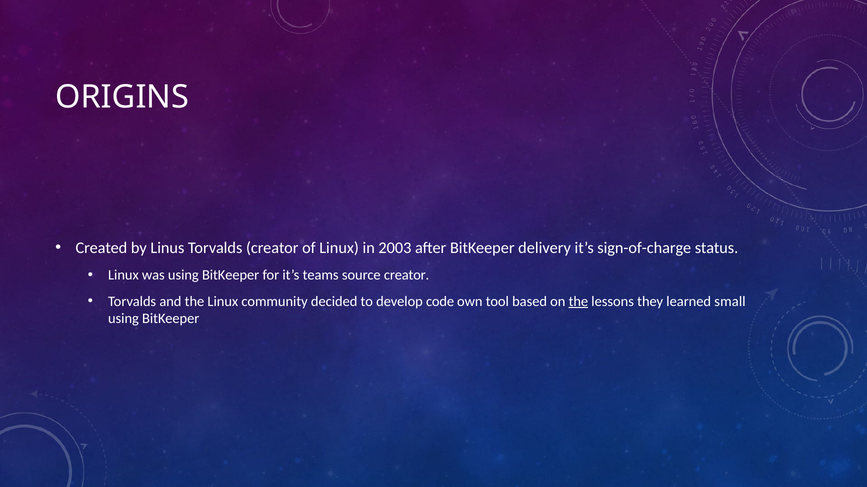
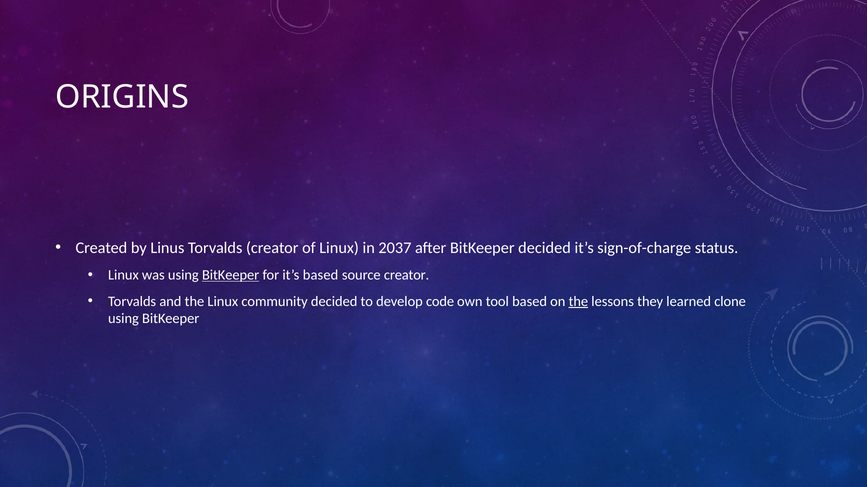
2003: 2003 -> 2037 (395, 248)
BitKeeper delivery: delivery -> decided (545, 248)
BitKeeper underline: none -> present (231, 275)
it’s teams: teams -> based (321, 275)
small: small -> clone (730, 302)
